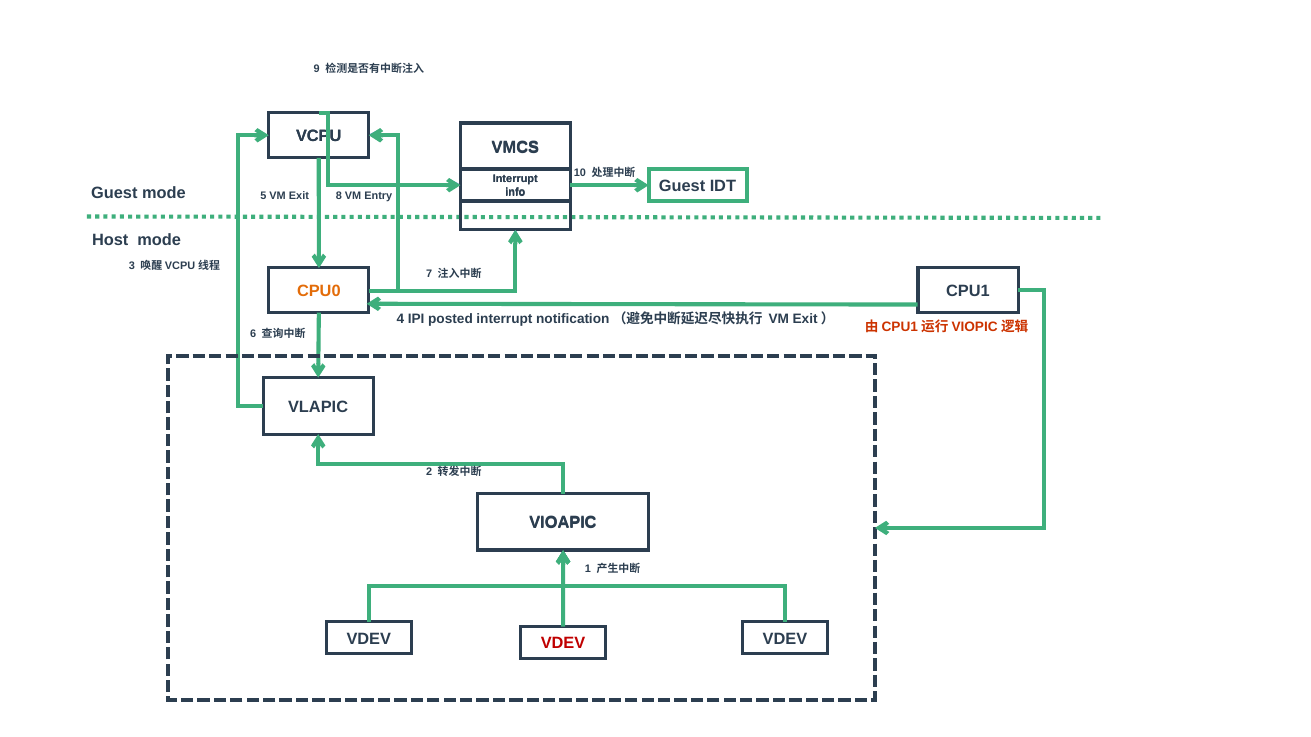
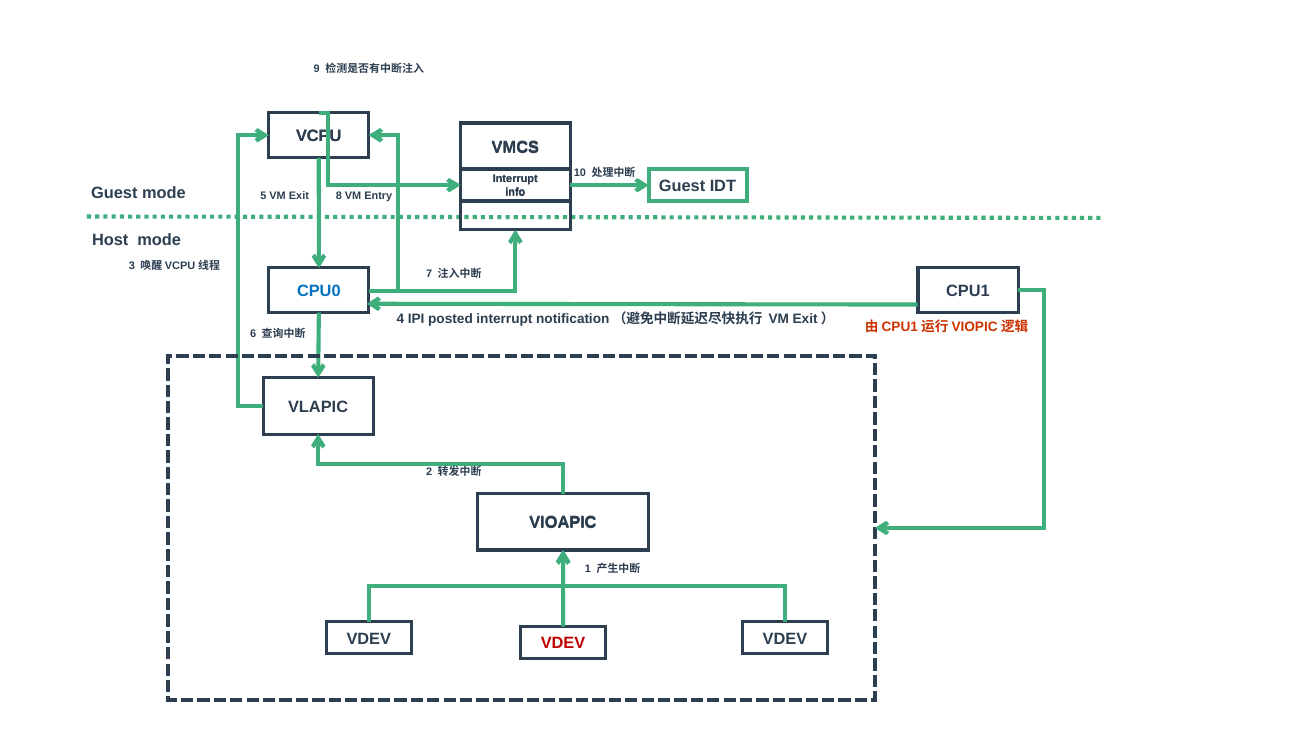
CPU0 colour: orange -> blue (319, 291)
